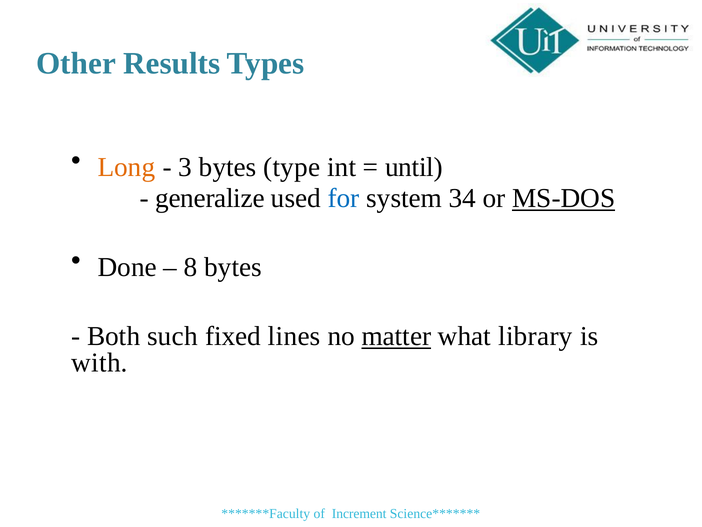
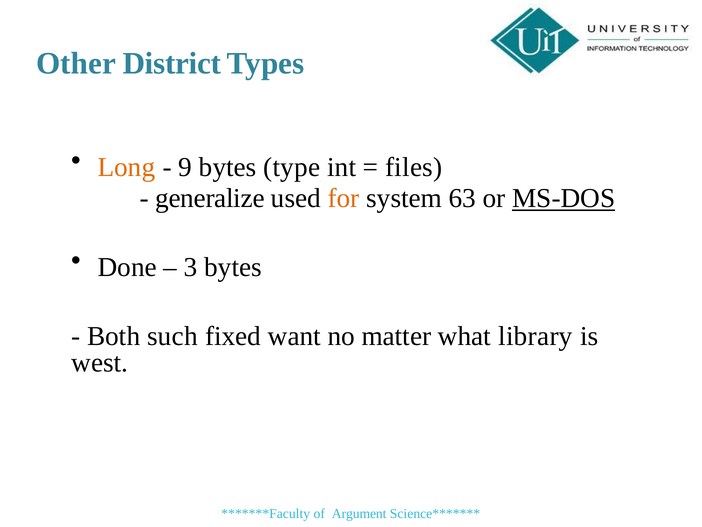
Results: Results -> District (172, 64)
3: 3 -> 9 (185, 167)
until: until -> files (414, 167)
for colour: blue -> orange (344, 198)
34: 34 -> 63 (462, 198)
8: 8 -> 3 (191, 267)
lines: lines -> want (294, 336)
matter underline: present -> none (396, 336)
with: with -> west (100, 362)
Increment: Increment -> Argument (359, 513)
